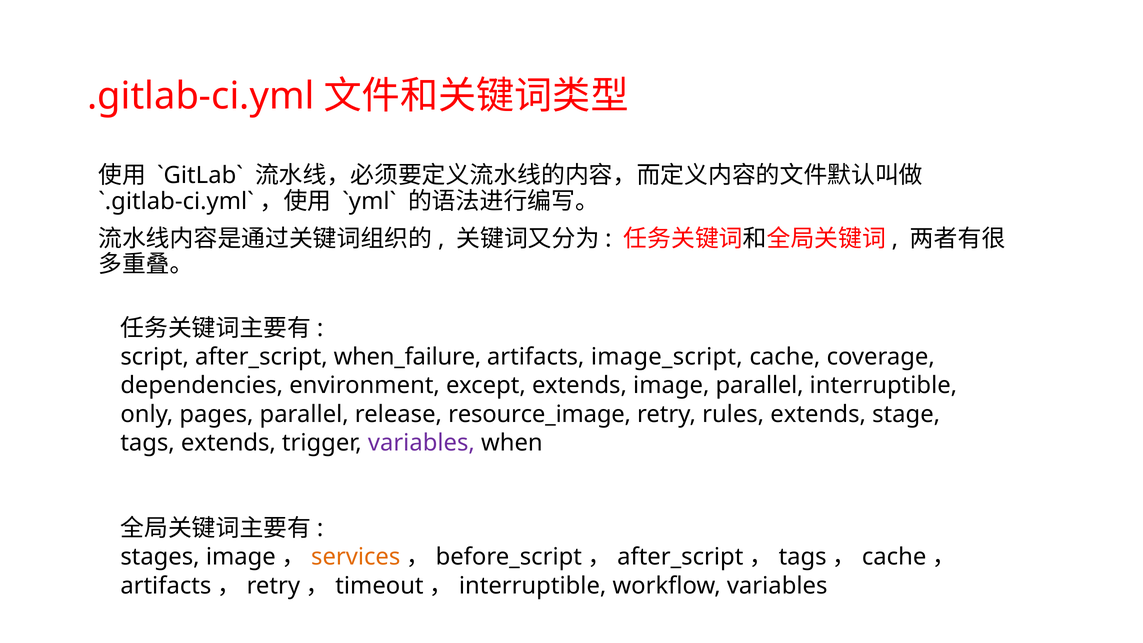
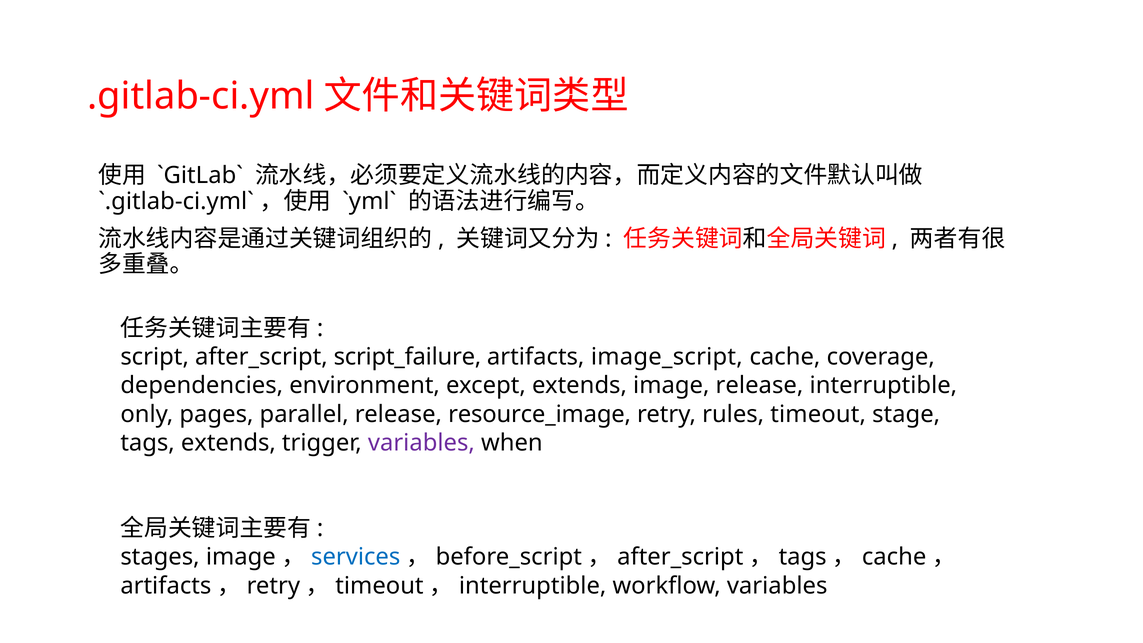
when_failure: when_failure -> script_failure (407, 357)
image parallel: parallel -> release (759, 386)
rules extends: extends -> timeout (818, 414)
services colour: orange -> blue (356, 557)
